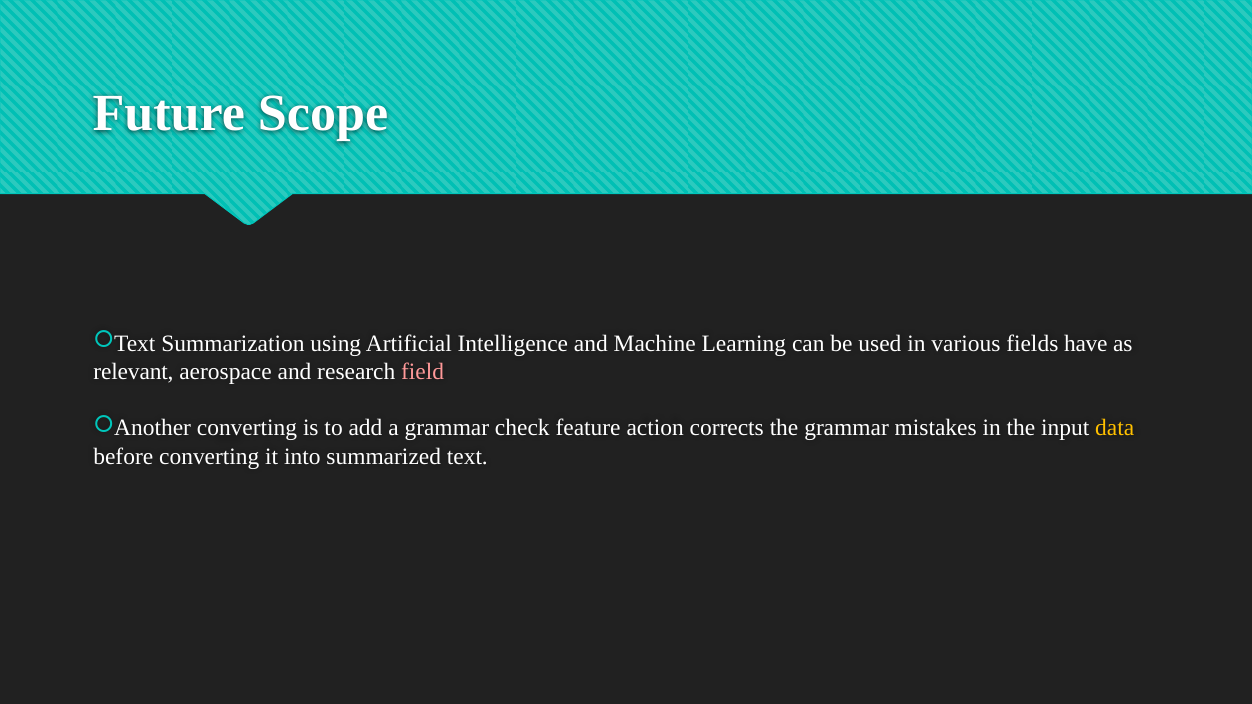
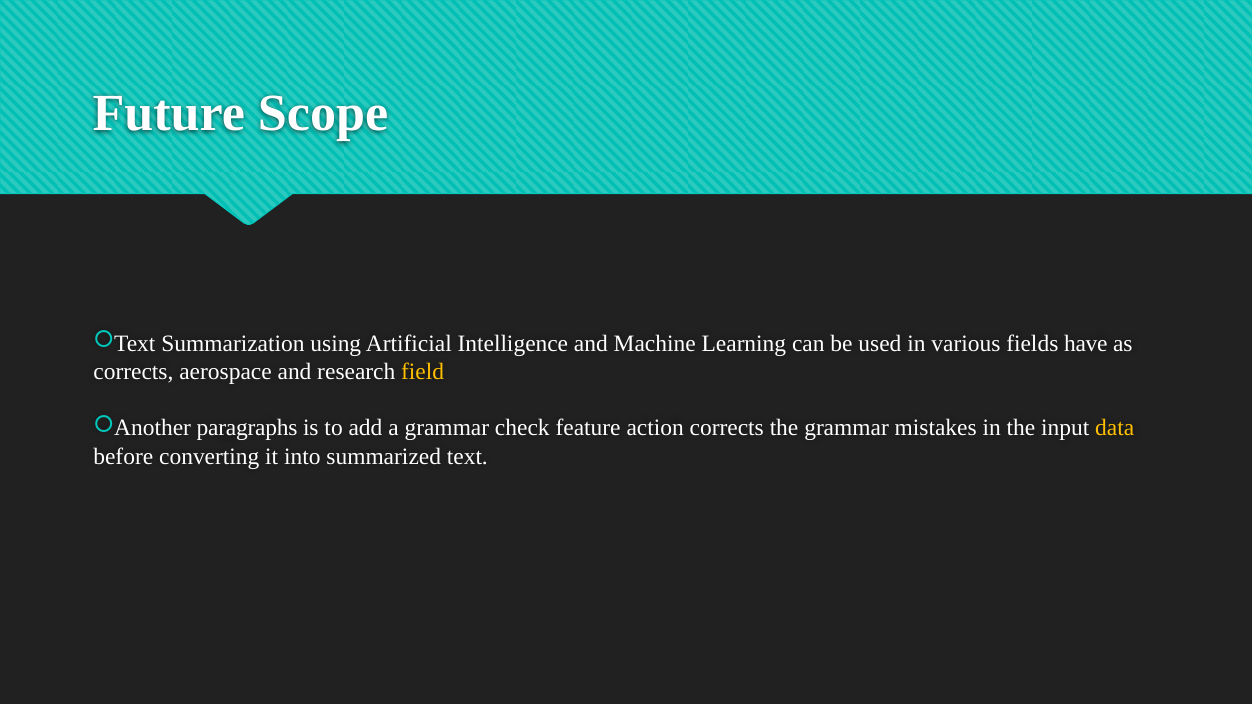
relevant: relevant -> corrects (133, 372)
field colour: pink -> yellow (423, 372)
converting: converting -> paragraphs (247, 428)
